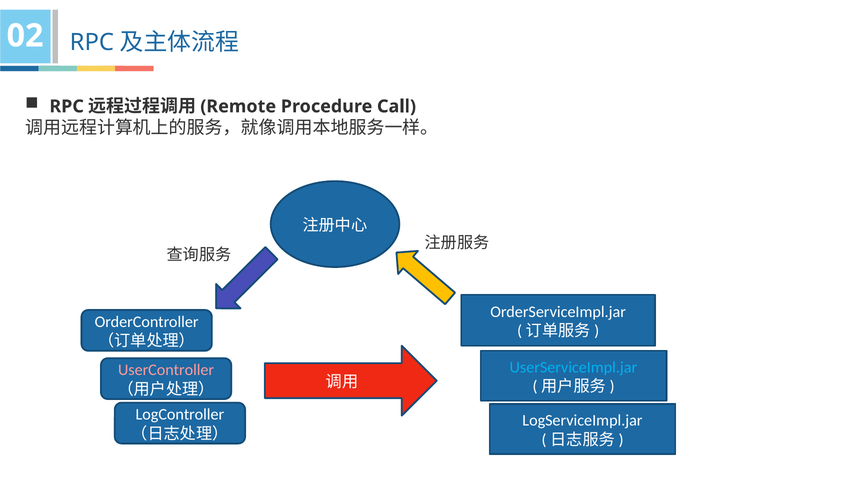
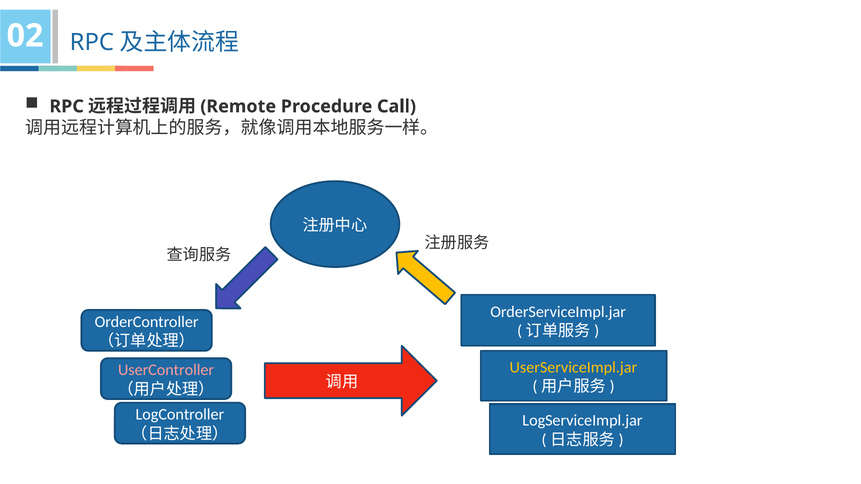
UserServiceImpl.jar colour: light blue -> yellow (573, 367)
